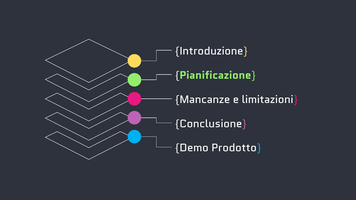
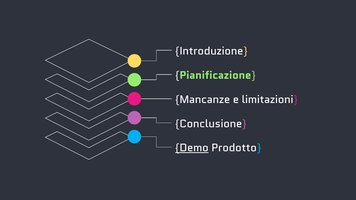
Demo underline: none -> present (192, 148)
